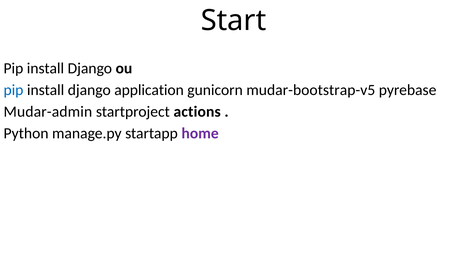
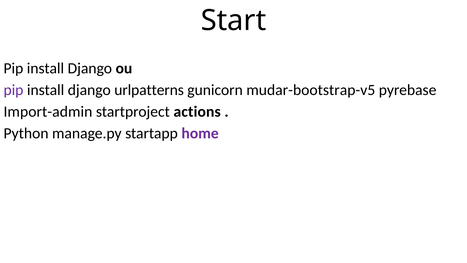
pip colour: blue -> purple (13, 90)
application: application -> urlpatterns (149, 90)
Mudar-admin: Mudar-admin -> Import-admin (48, 112)
